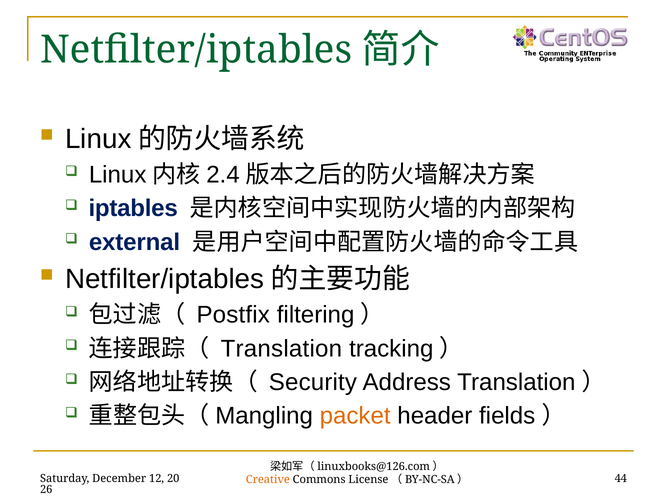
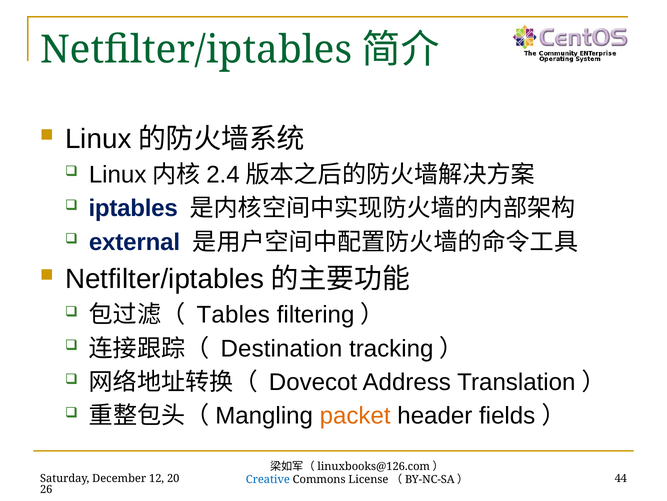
Postfix: Postfix -> Tables (233, 314)
Translation: Translation -> Destination (281, 348)
Security: Security -> Dovecot (313, 382)
Creative colour: orange -> blue (268, 479)
